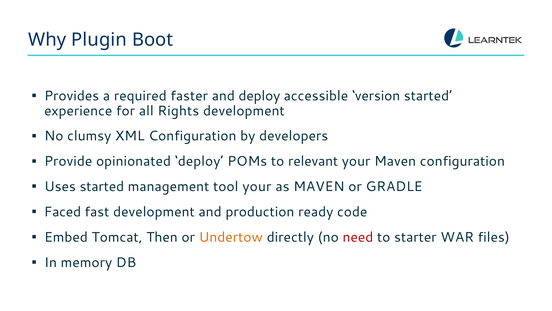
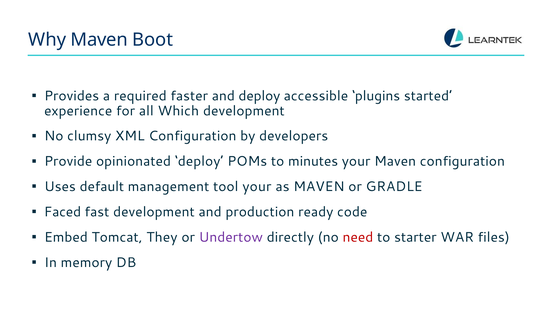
Why Plugin: Plugin -> Maven (99, 40)
version: version -> plugins (376, 96)
Rights: Rights -> Which (178, 111)
relevant: relevant -> minutes (313, 161)
Uses started: started -> default (102, 186)
Then: Then -> They (162, 237)
Undertow colour: orange -> purple (231, 237)
